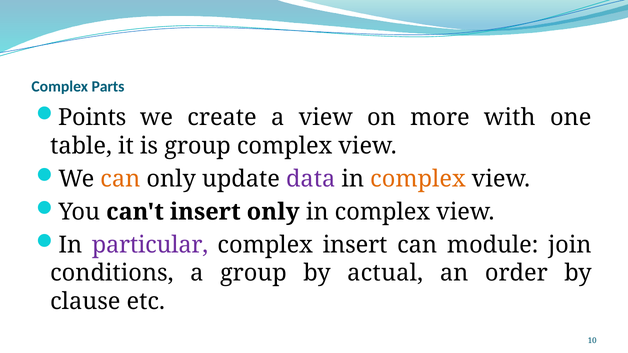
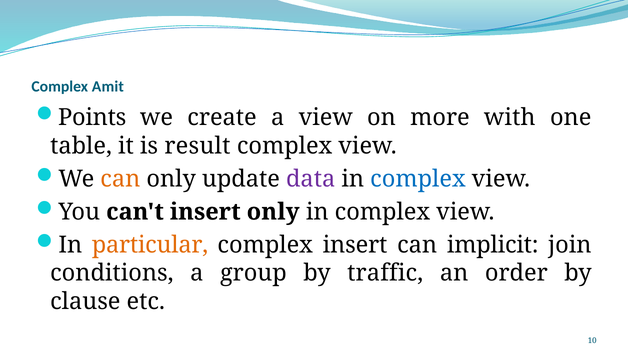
Parts: Parts -> Amit (108, 87)
is group: group -> result (197, 146)
complex colour: orange -> blue (418, 179)
particular colour: purple -> orange (150, 245)
module: module -> implicit (493, 245)
actual: actual -> traffic (385, 273)
